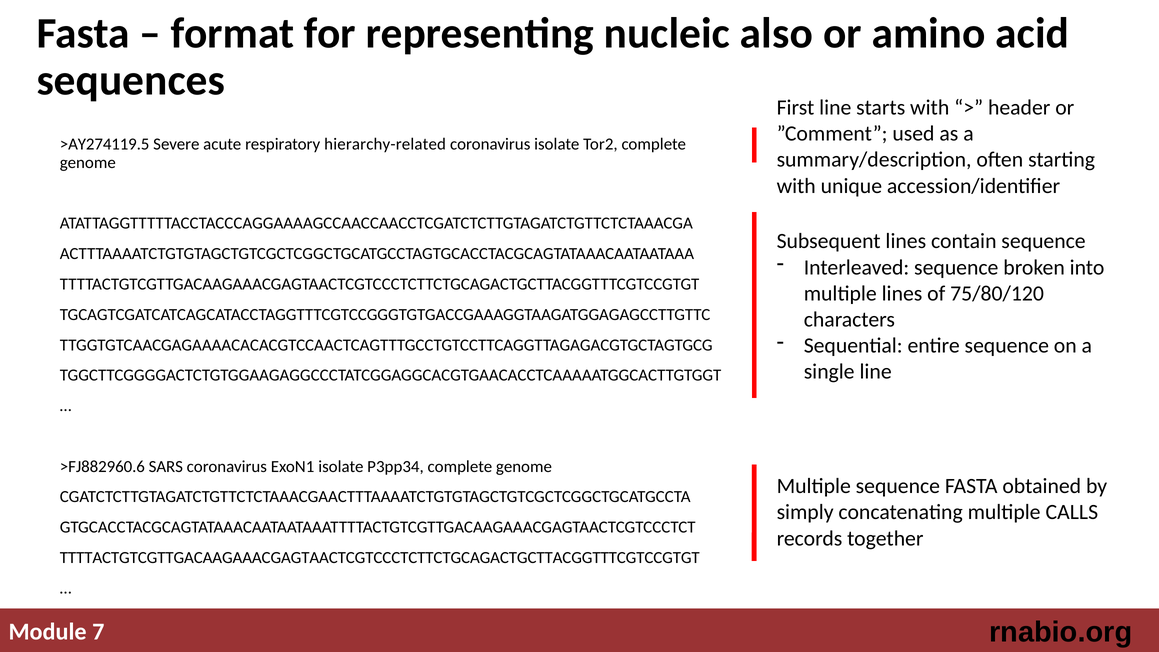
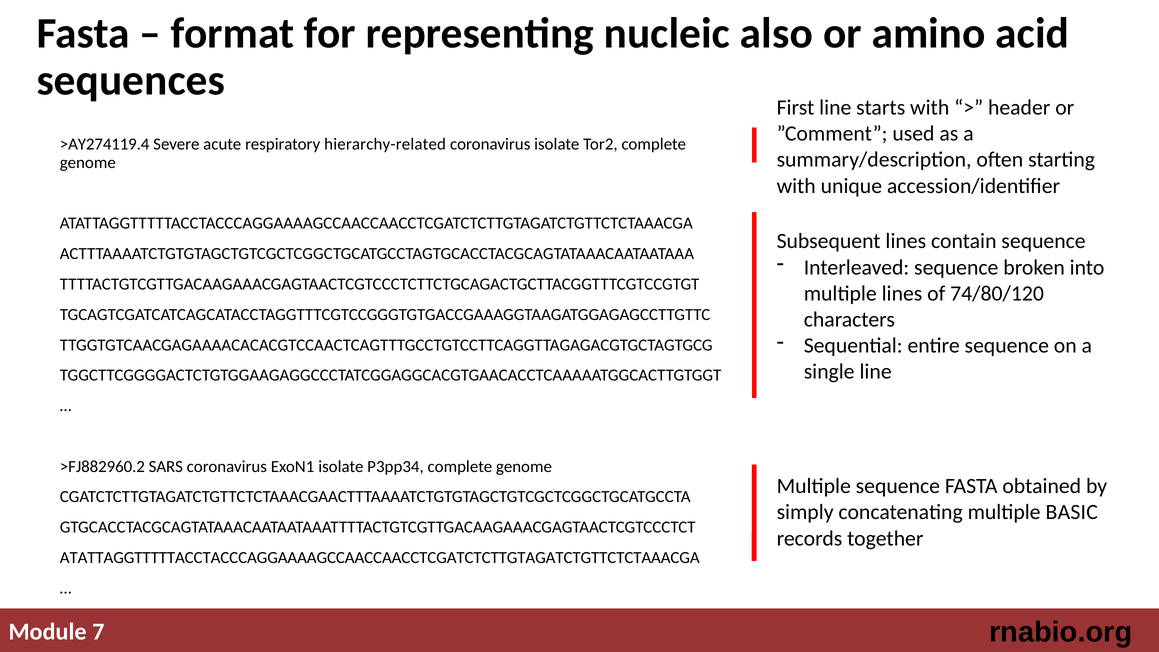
>AY274119.5: >AY274119.5 -> >AY274119.4 (105, 144)
75/80/120: 75/80/120 -> 74/80/120 (997, 293)
>FJ882960.6: >FJ882960.6 -> >FJ882960.2 (102, 466)
CALLS: CALLS -> BASIC (1072, 512)
TTTTACTGTCGTTGACAAGAAACGAGTAACTCGTCCCTCTTCTGCAGACTGCTTACGGTTTCGTCCGTGT: TTTTACTGTCGTTGACAAGAAACGAGTAACTCGTCCCTCTTCTGCAGACTGCTTACGGTTTCGTCCGTGT -> ATATTAGGTTTTTACCTACCCAGGAAAAGCCAACCAACCTCGATCTCTTGTAGATCTGTTCTCTAAACGA (380, 558)
